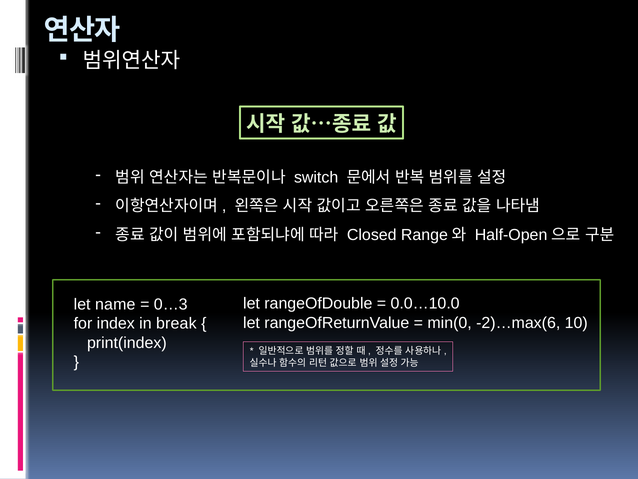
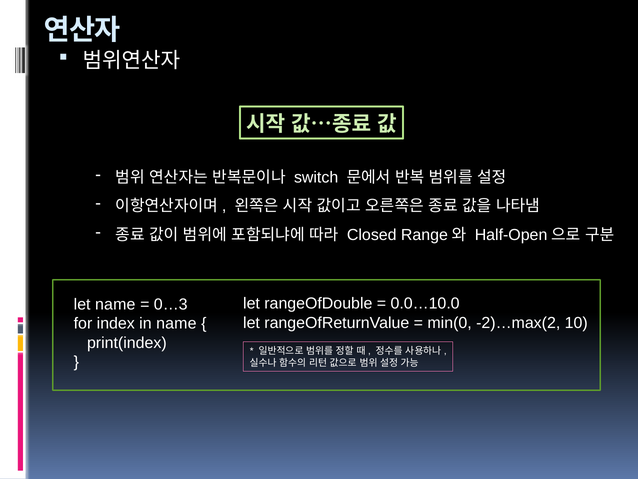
-2)…max(6: -2)…max(6 -> -2)…max(2 (518, 322)
in break: break -> name (176, 323)
